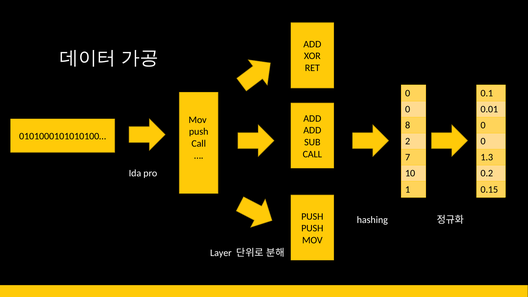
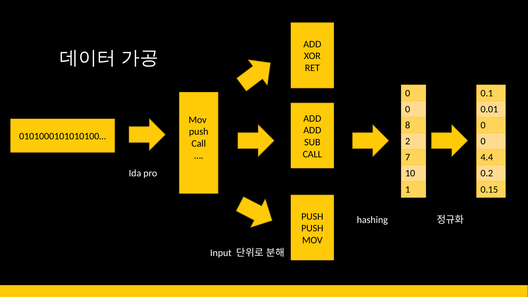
1.3: 1.3 -> 4.4 (487, 157)
Layer: Layer -> Input (221, 253)
